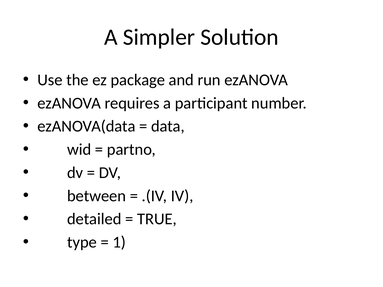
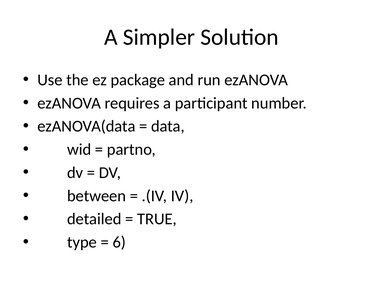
1: 1 -> 6 (119, 242)
